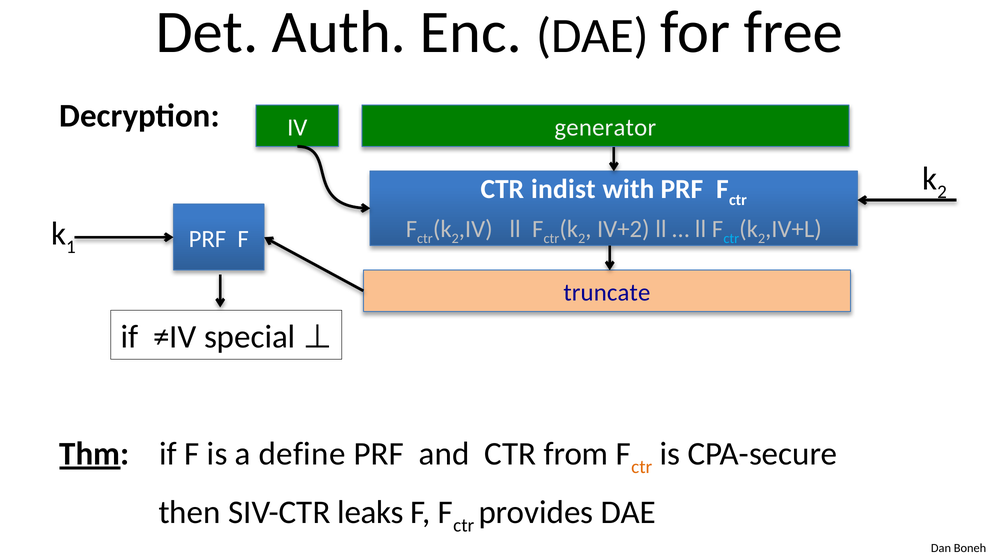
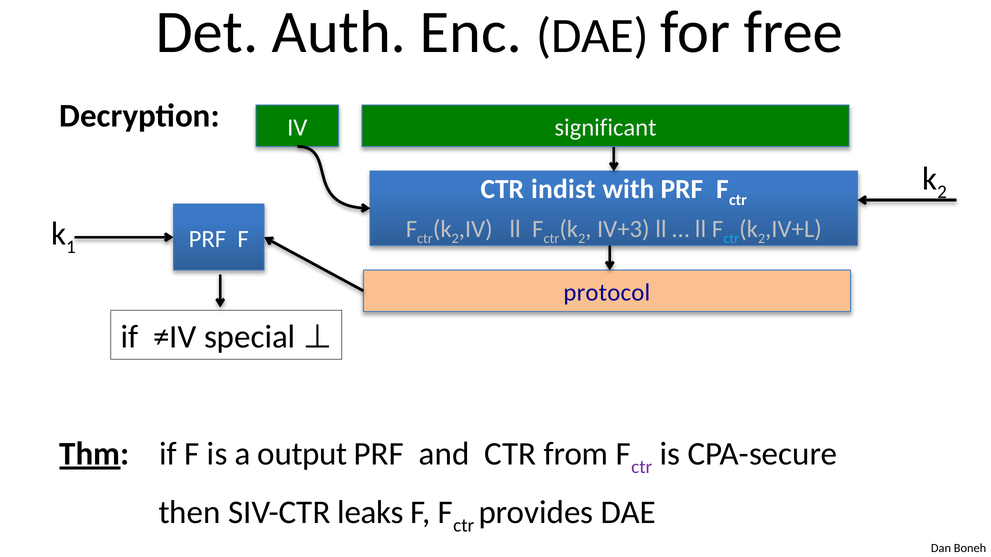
generator: generator -> significant (605, 128)
IV+2: IV+2 -> IV+3 (623, 229)
truncate: truncate -> protocol (607, 293)
define: define -> output (302, 454)
ctr colour: orange -> purple (642, 467)
